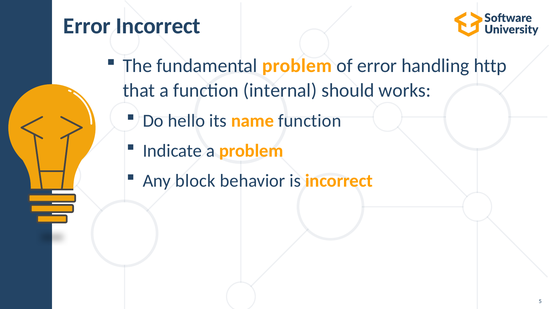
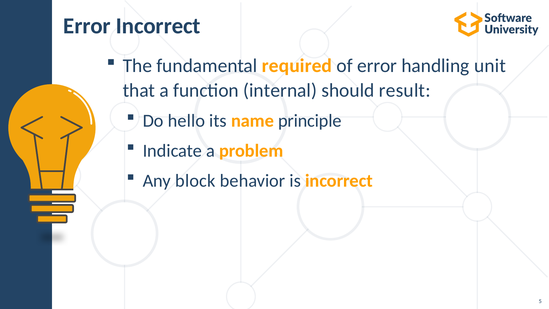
fundamental problem: problem -> required (297, 66)
http: http -> unit (490, 66)
works: works -> result (405, 90)
name function: function -> principle (310, 121)
